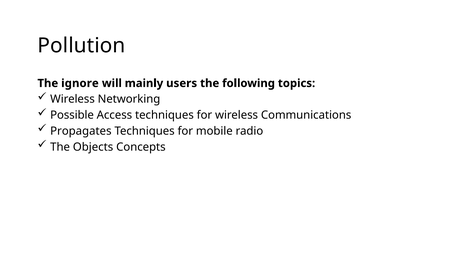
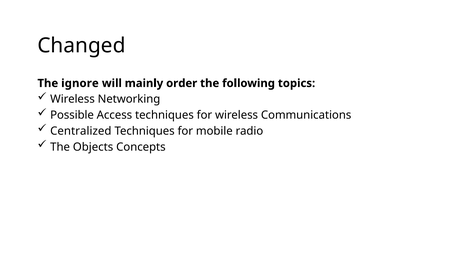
Pollution: Pollution -> Changed (82, 45)
users: users -> order (182, 83)
Propagates: Propagates -> Centralized (81, 131)
